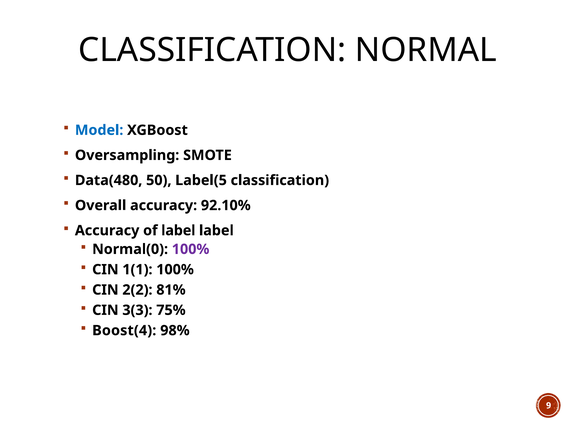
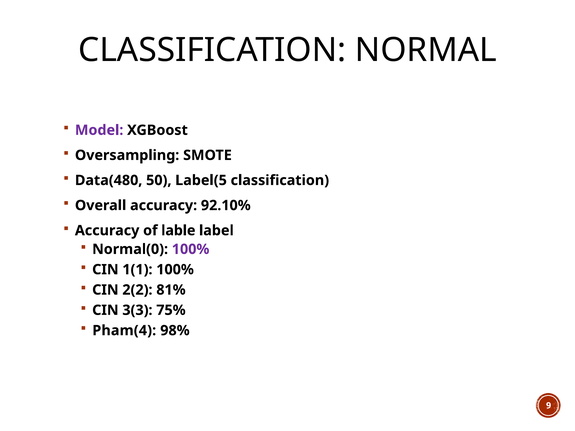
Model colour: blue -> purple (99, 130)
of label: label -> lable (178, 231)
Boost(4: Boost(4 -> Pham(4 (124, 331)
